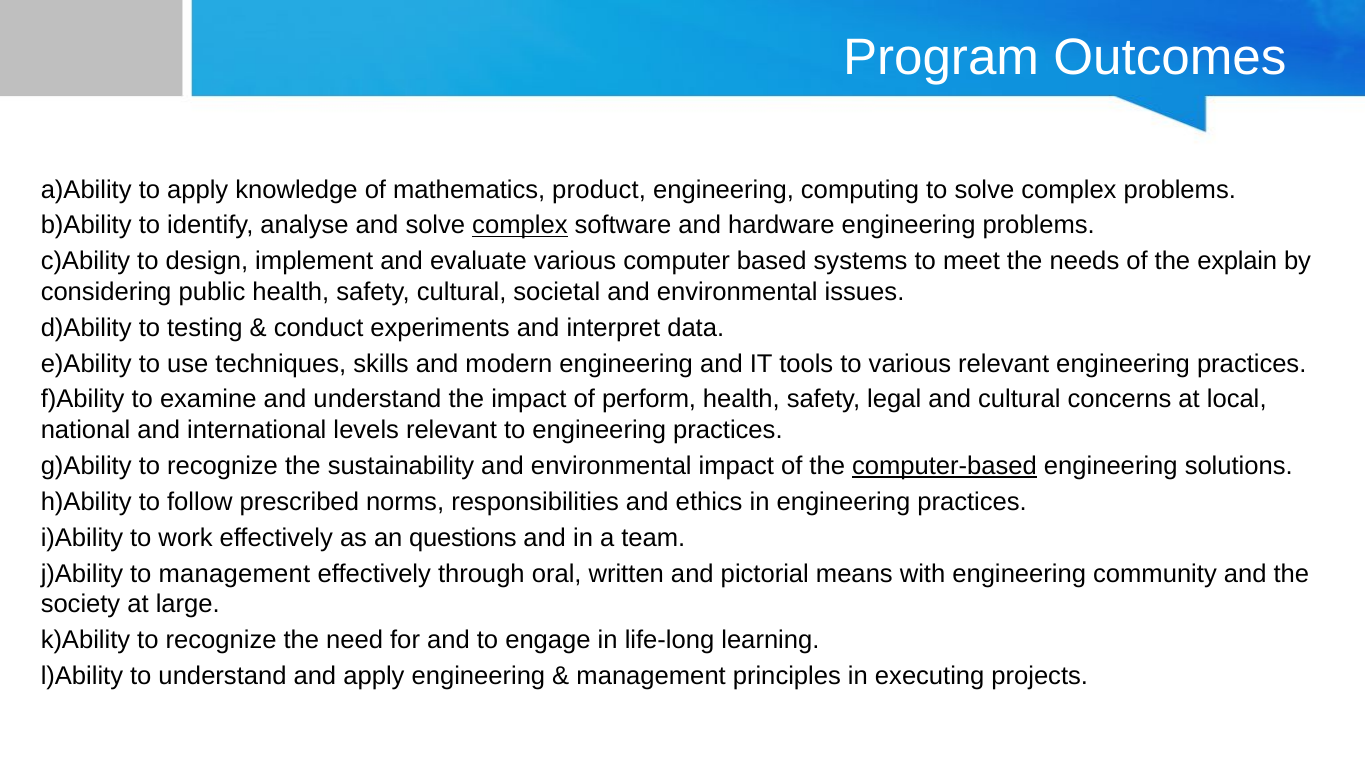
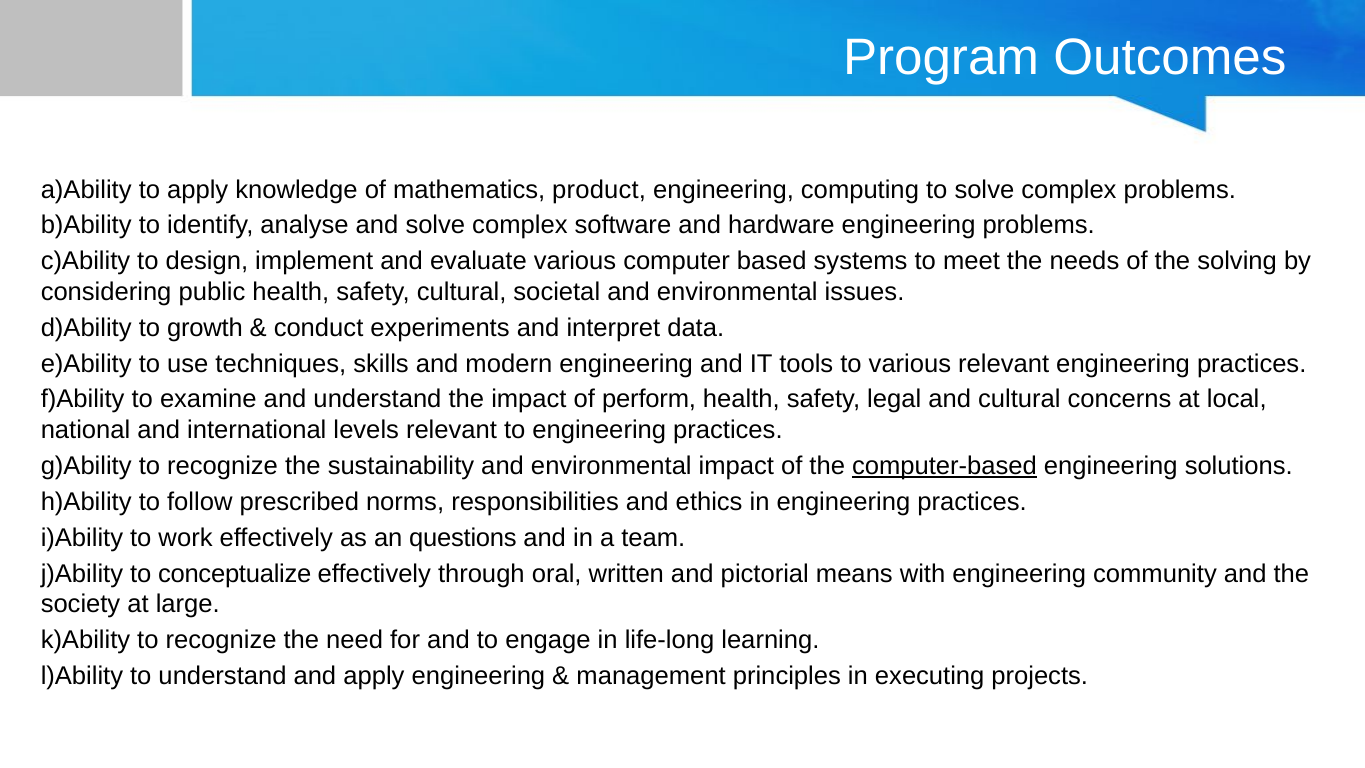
complex underline: present -> none (520, 225)
explain: explain -> solving (1237, 261)
testing: testing -> growth (205, 328)
to management: management -> conceptualize (235, 573)
